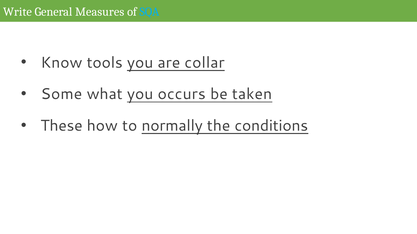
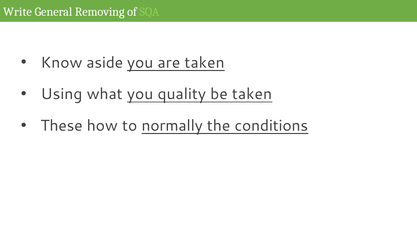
Measures: Measures -> Removing (100, 12)
SQA colour: light blue -> light green (149, 12)
tools: tools -> aside (105, 63)
are collar: collar -> taken (205, 63)
Some: Some -> Using (61, 94)
occurs: occurs -> quality (182, 94)
